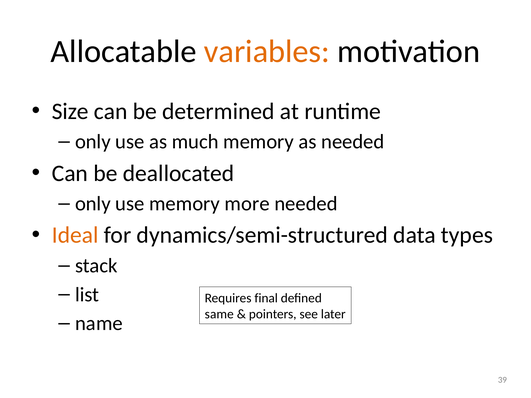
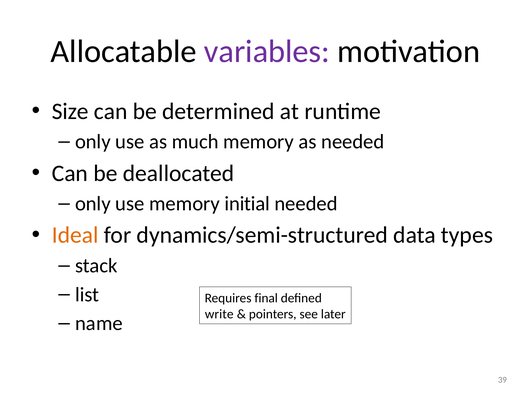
variables colour: orange -> purple (267, 51)
more: more -> initial (247, 204)
same: same -> write (219, 314)
